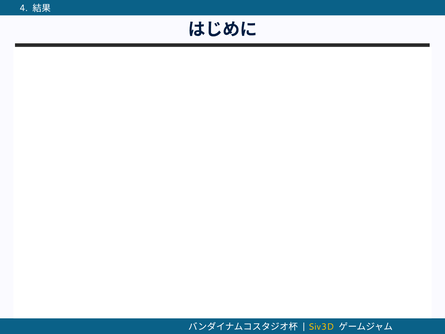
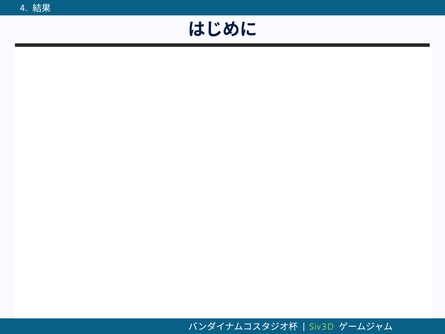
Siv3D colour: yellow -> light green (321, 326)
